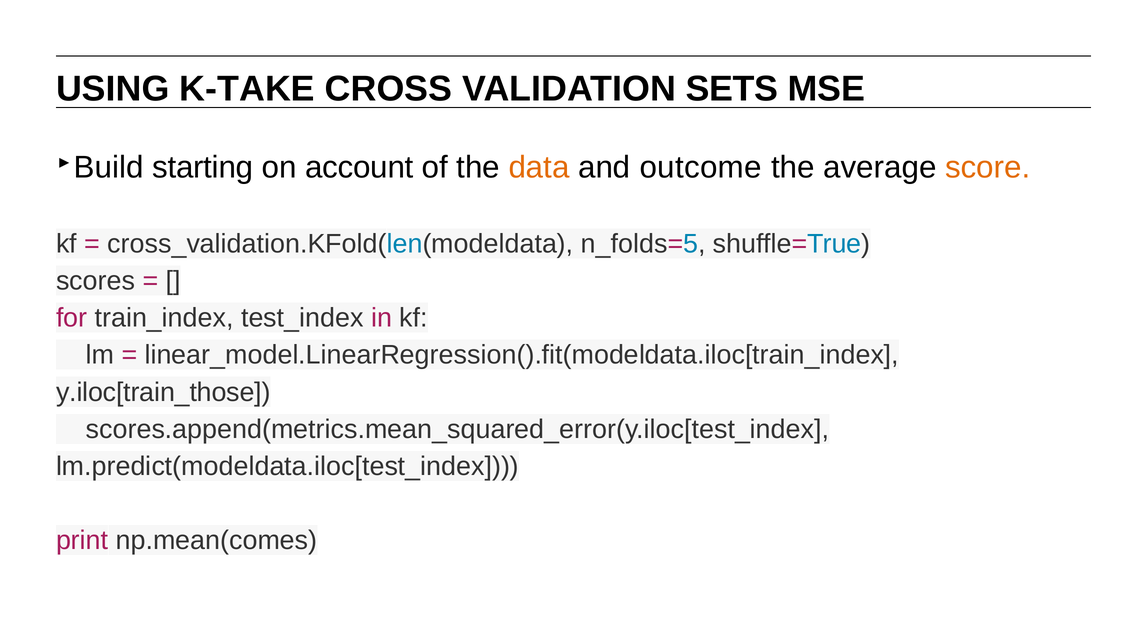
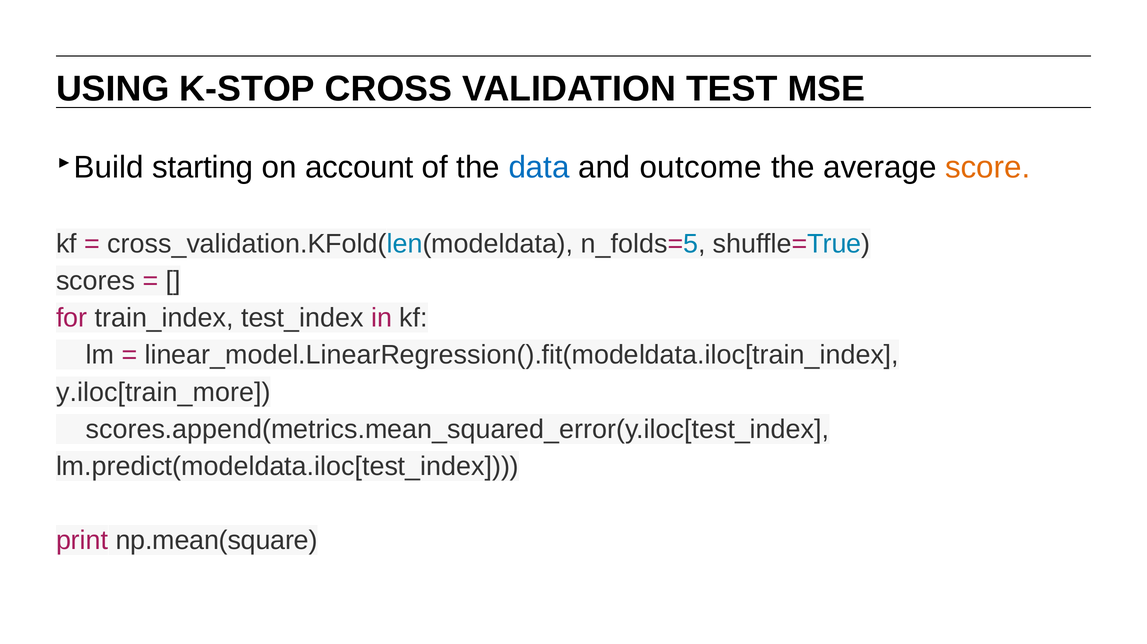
K-TAKE: K-TAKE -> K-STOP (247, 89)
SETS: SETS -> TEST (732, 89)
data colour: orange -> blue (539, 167)
y.iloc[train_those: y.iloc[train_those -> y.iloc[train_more (163, 392)
np.mean(comes: np.mean(comes -> np.mean(square (217, 541)
